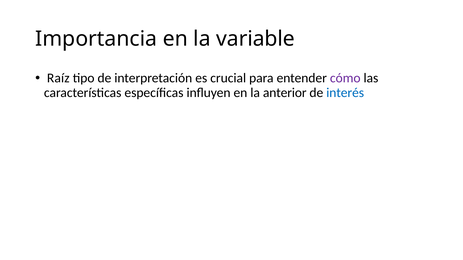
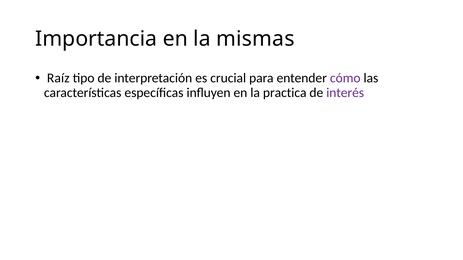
variable: variable -> mismas (255, 39)
anterior: anterior -> practica (285, 93)
interés colour: blue -> purple (345, 93)
